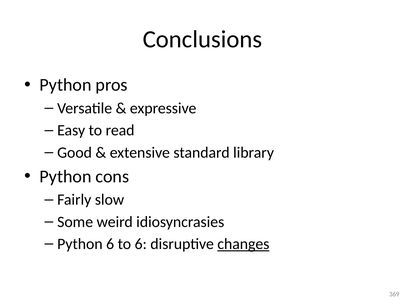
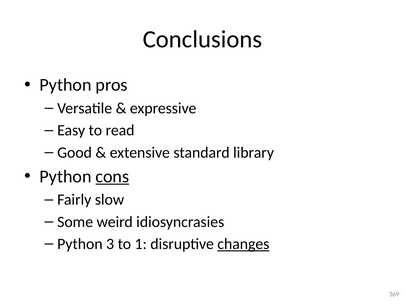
cons underline: none -> present (112, 176)
Python 6: 6 -> 3 (110, 244)
to 6: 6 -> 1 (141, 244)
